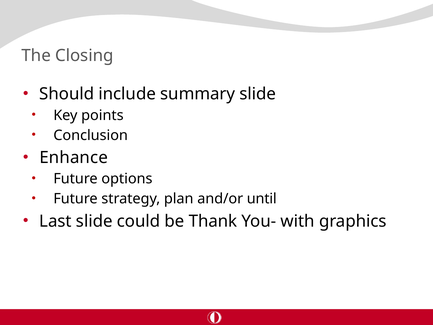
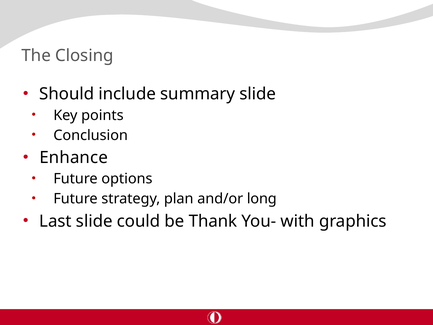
until: until -> long (262, 199)
